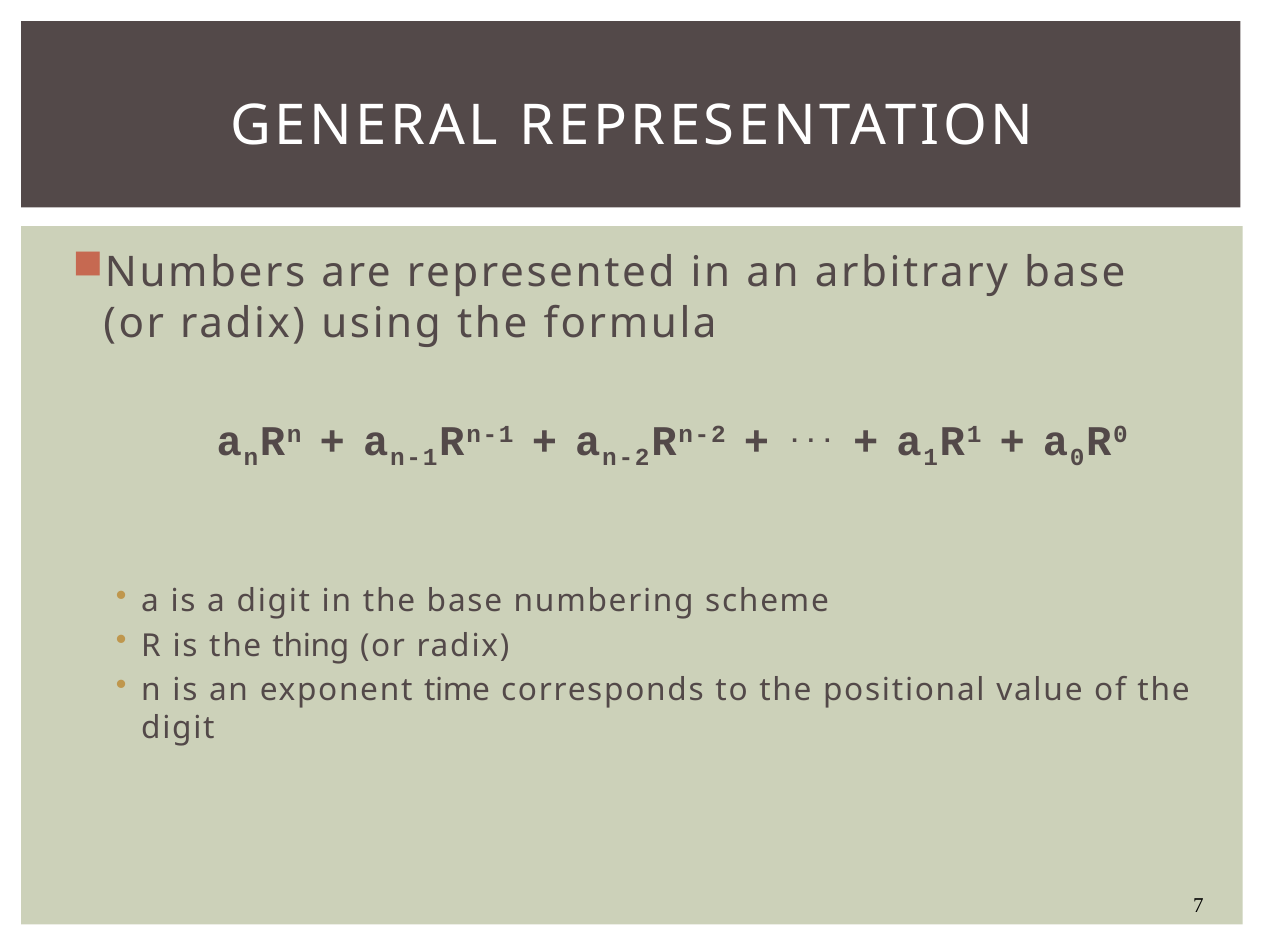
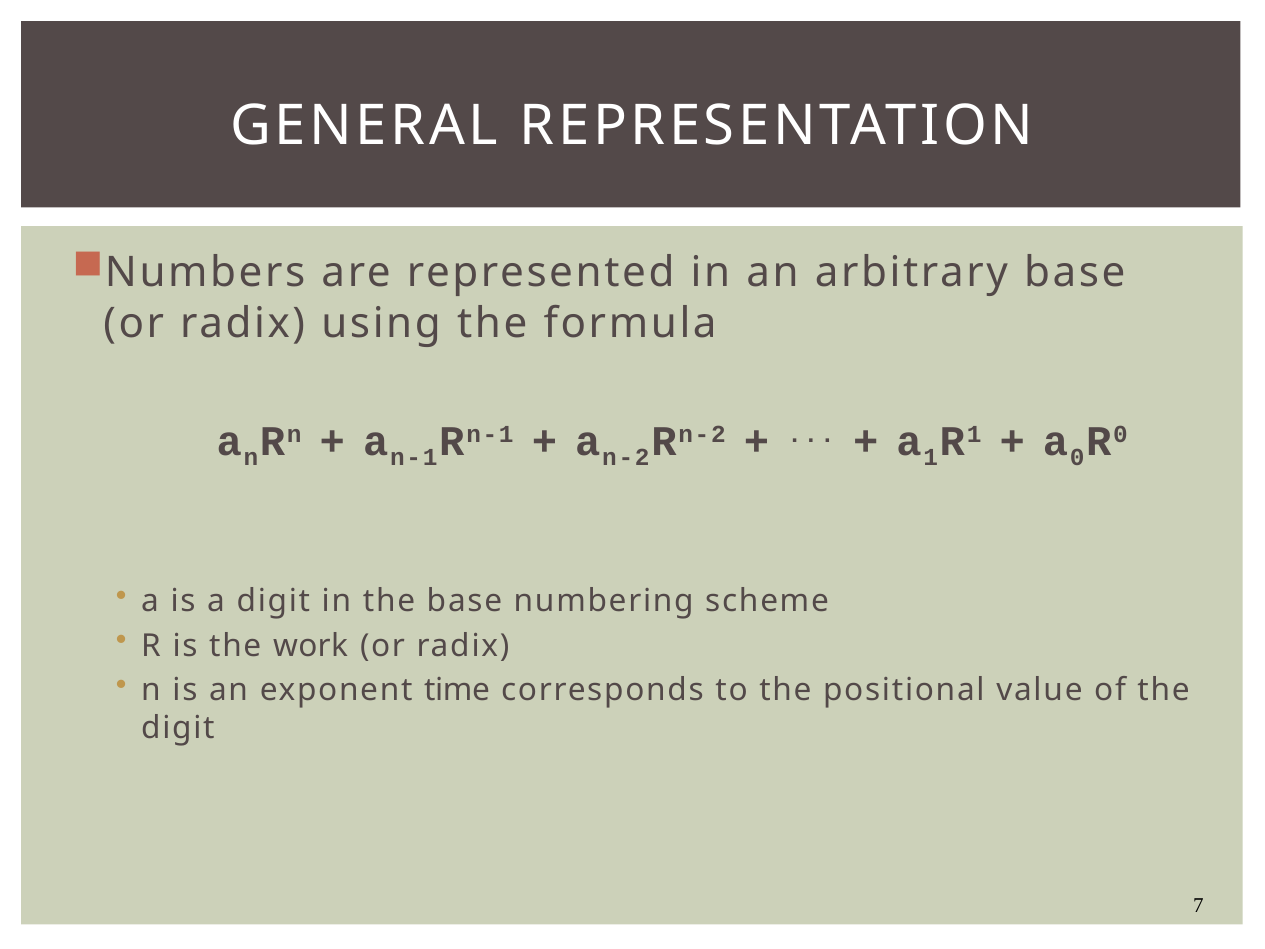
thing: thing -> work (311, 645)
